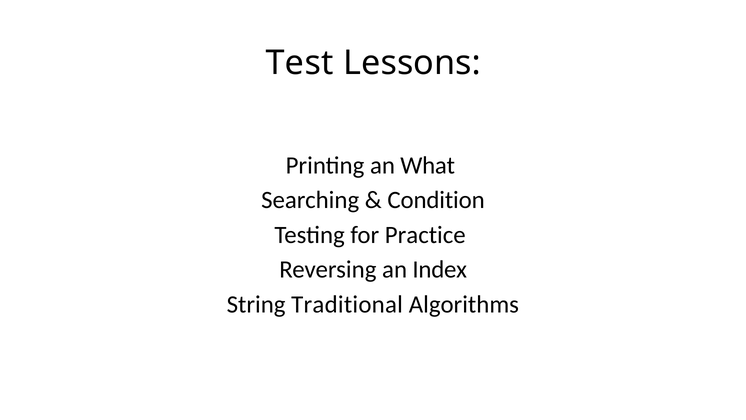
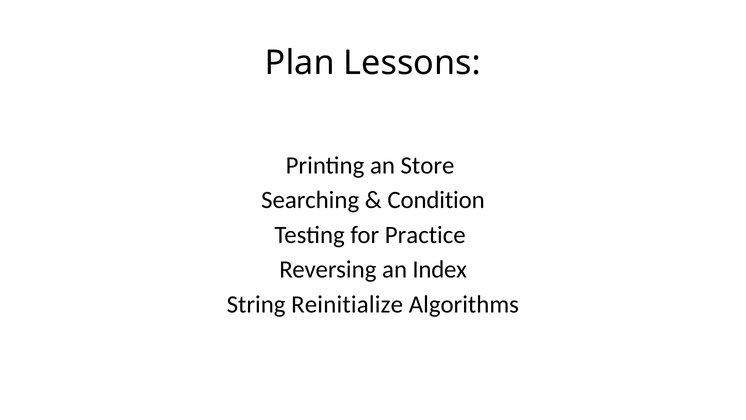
Test: Test -> Plan (300, 63)
What: What -> Store (428, 165)
Traditional: Traditional -> Reinitialize (347, 304)
